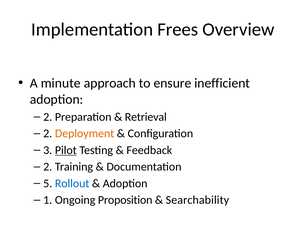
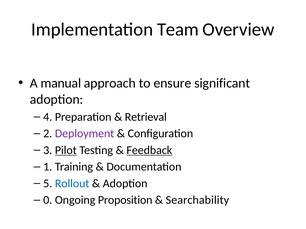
Frees: Frees -> Team (178, 30)
minute: minute -> manual (61, 83)
inefficient: inefficient -> significant (222, 83)
2: 2 -> 4 (48, 117)
Deployment colour: orange -> purple (85, 134)
Feedback underline: none -> present (149, 150)
2: 2 -> 1 (48, 167)
1: 1 -> 0 (48, 201)
